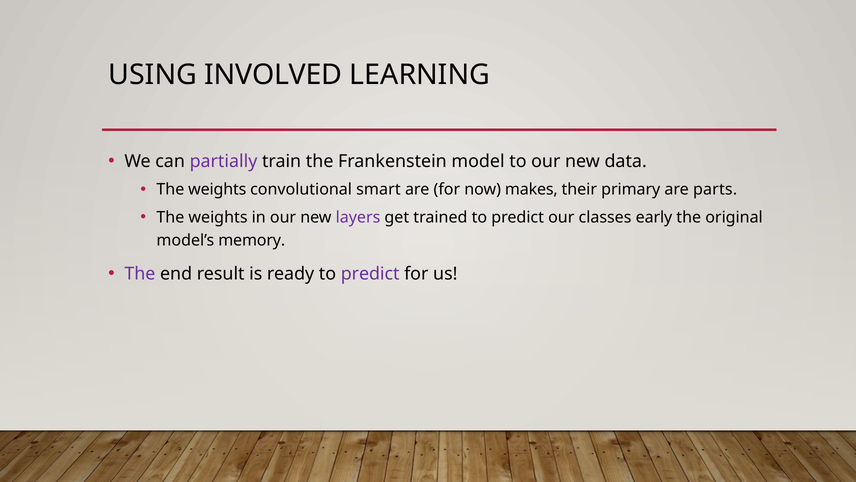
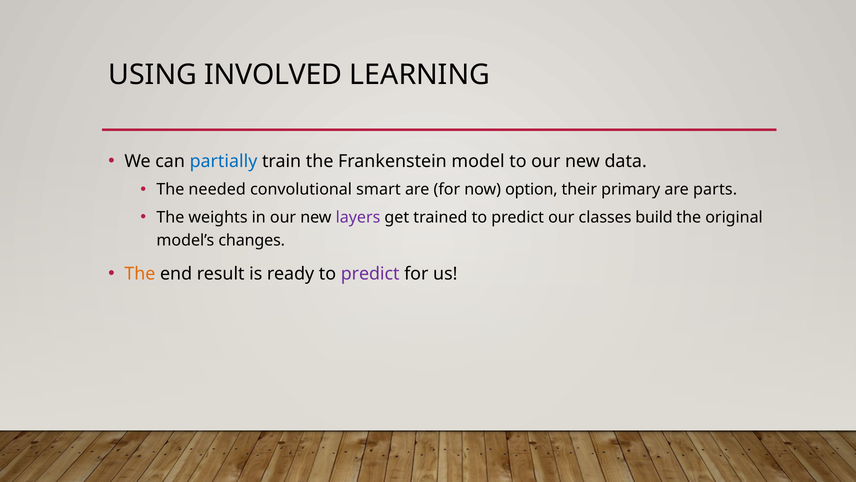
partially colour: purple -> blue (223, 161)
weights: weights -> needed (217, 189)
makes: makes -> option (531, 189)
early: early -> build (654, 217)
memory: memory -> changes (252, 240)
The colour: purple -> orange (140, 274)
